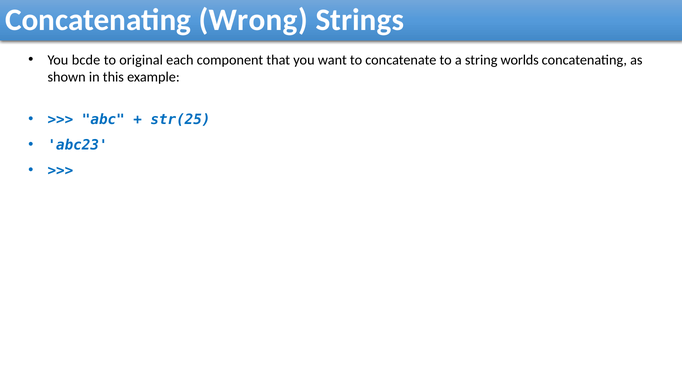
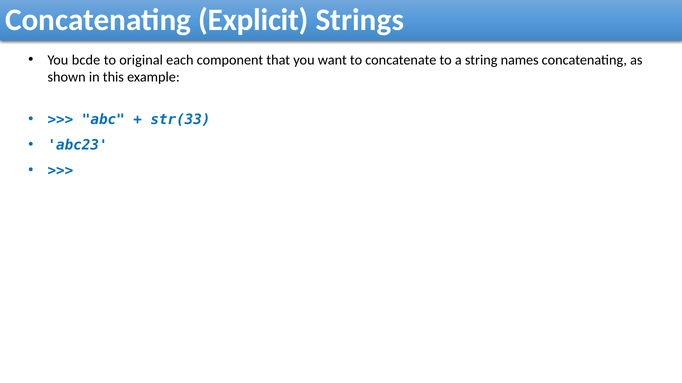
Wrong: Wrong -> Explicit (253, 20)
worlds: worlds -> names (520, 60)
str(25: str(25 -> str(33 (180, 120)
